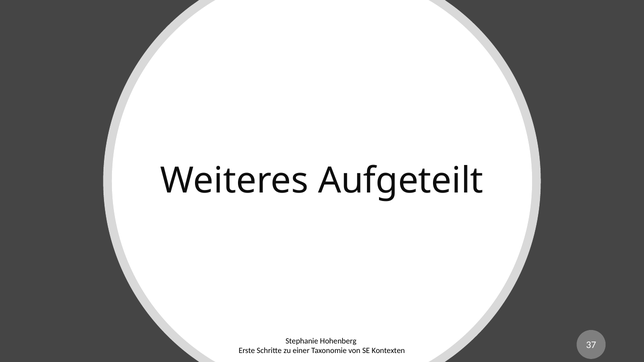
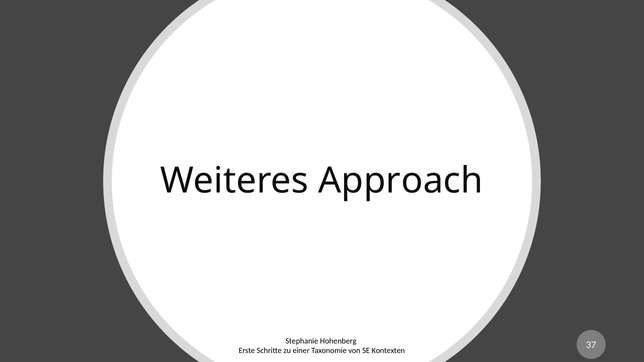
Aufgeteilt: Aufgeteilt -> Approach (401, 181)
